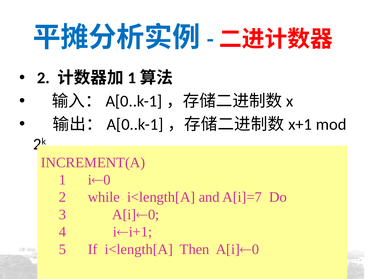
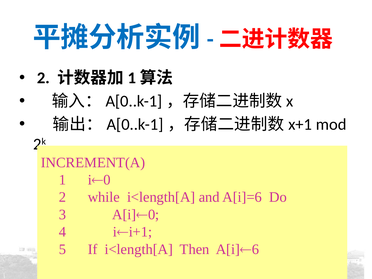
A[i]=7: A[i]=7 -> A[i]=6 (242, 197)
0: 0 -> 6 (255, 249)
